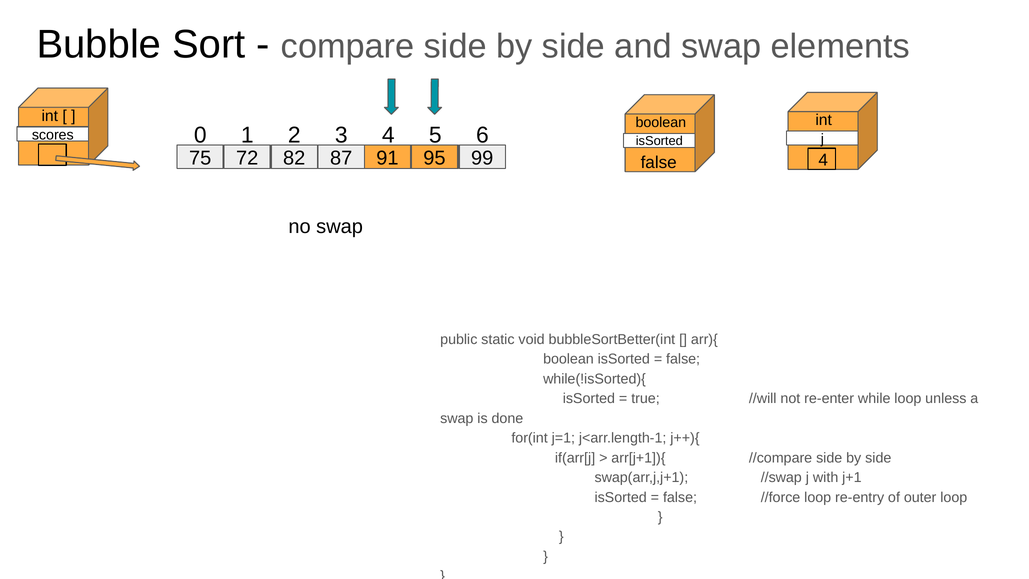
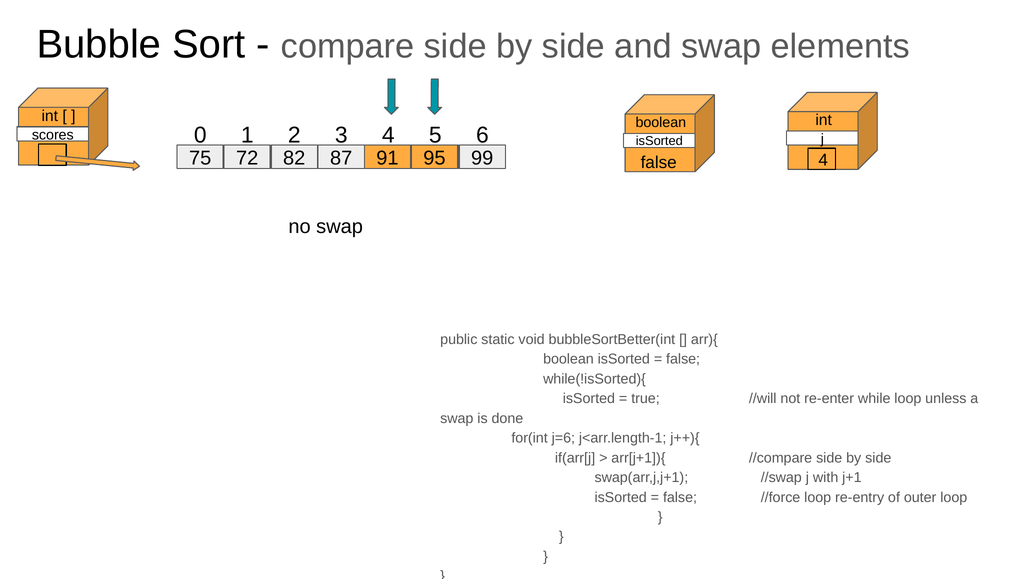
j=1: j=1 -> j=6 (563, 438)
